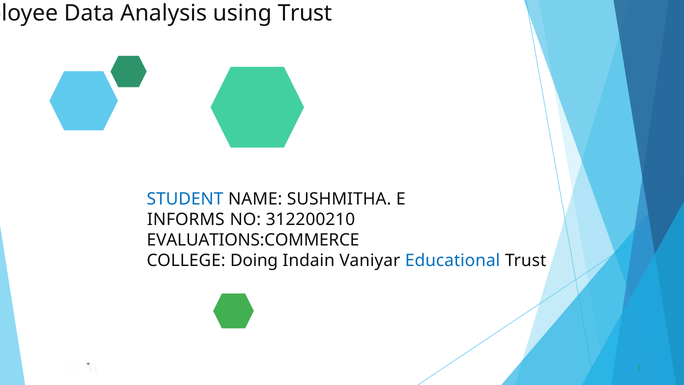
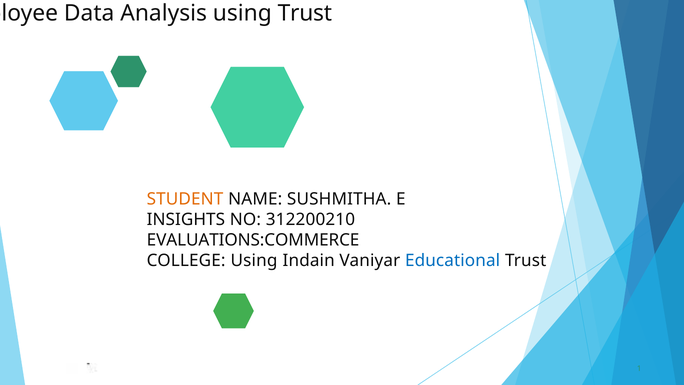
STUDENT colour: blue -> orange (185, 199)
INFORMS: INFORMS -> INSIGHTS (186, 220)
COLLEGE Doing: Doing -> Using (254, 261)
